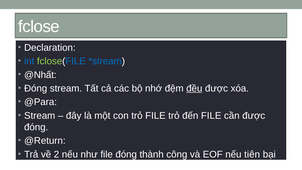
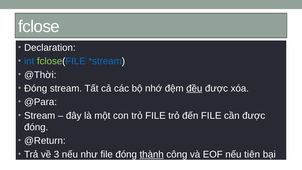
@Nhất: @Nhất -> @Thời (40, 75)
2: 2 -> 3 (56, 154)
thành underline: none -> present (152, 154)
